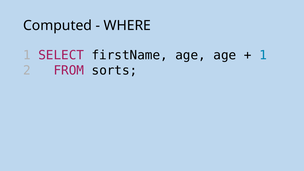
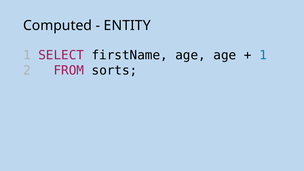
WHERE: WHERE -> ENTITY (127, 26)
